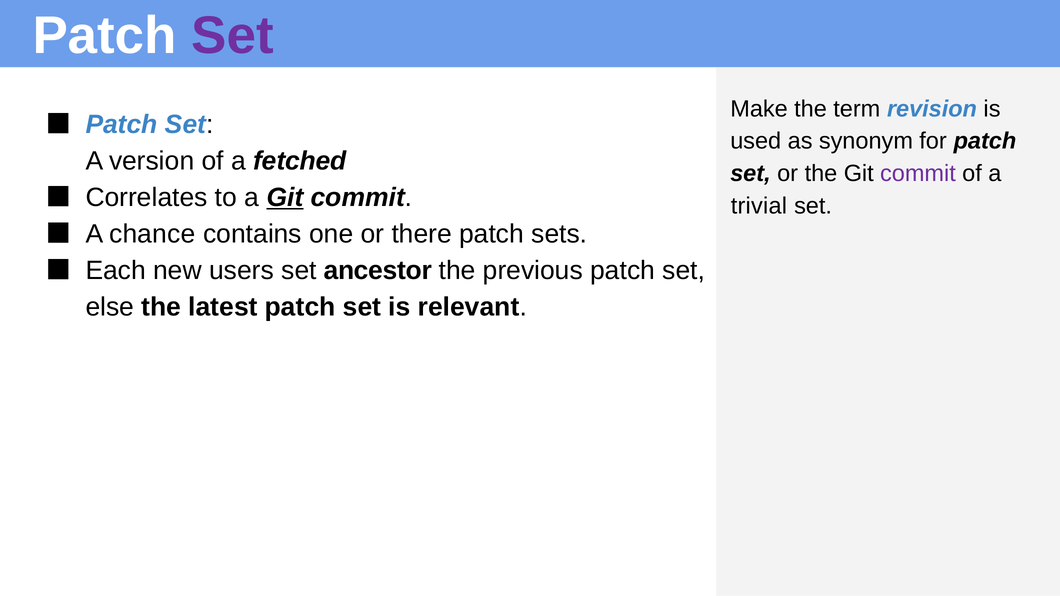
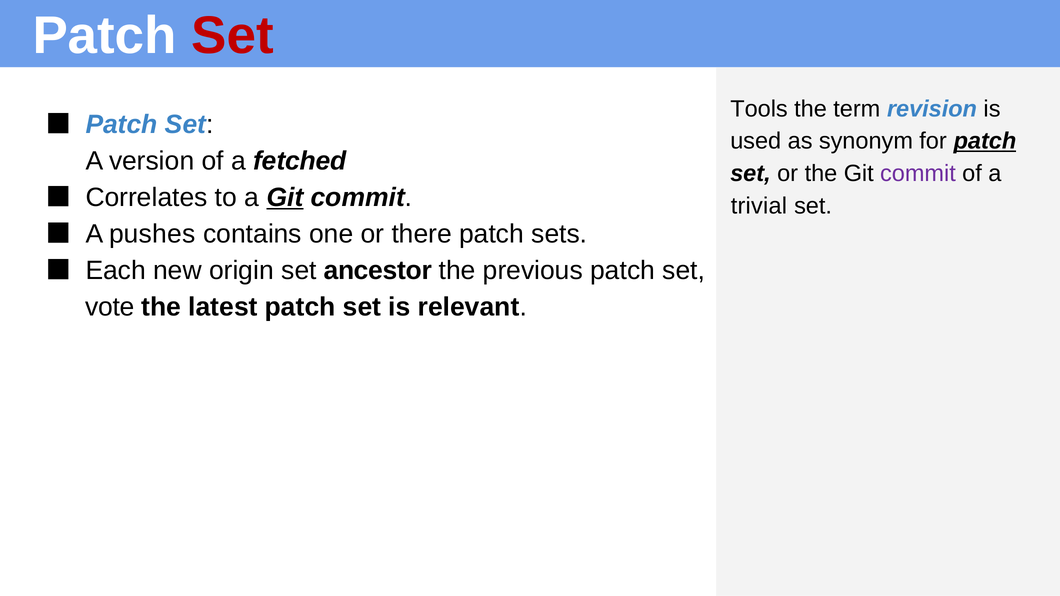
Set colour: purple -> red (233, 36)
Make: Make -> Tools (759, 109)
patch underline: none -> present (985, 141)
chance: chance -> pushes (152, 234)
users: users -> origin (241, 271)
else: else -> vote (110, 307)
